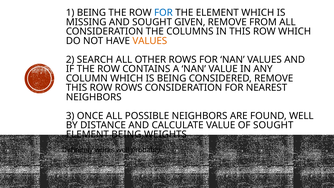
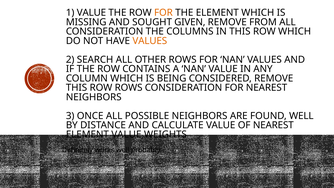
1 BEING: BEING -> VALUE (91, 13)
FOR colour: blue -> orange (163, 13)
OF SOUGHT: SOUGHT -> NEAREST (273, 125)
ELEMENT BEING: BEING -> VALUE (126, 134)
